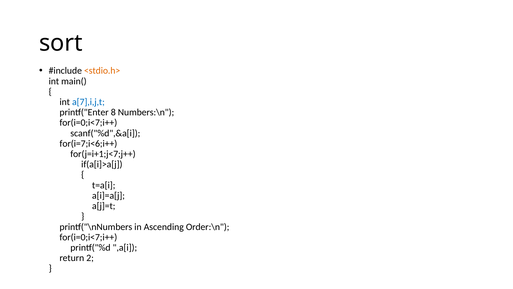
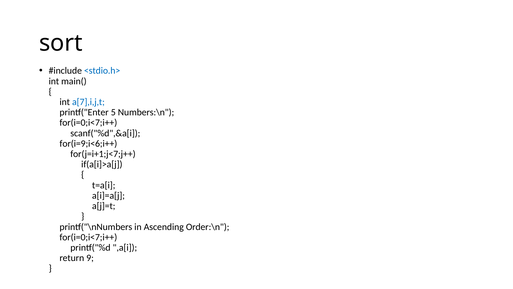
<stdio.h> colour: orange -> blue (102, 71)
8: 8 -> 5 (113, 112)
for(i=7;i<6;i++: for(i=7;i<6;i++ -> for(i=9;i<6;i++ (88, 143)
2: 2 -> 9 (90, 258)
